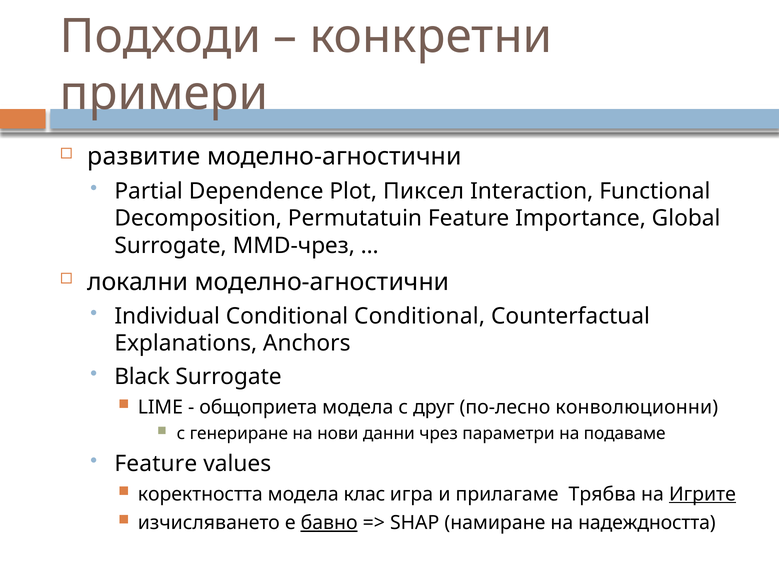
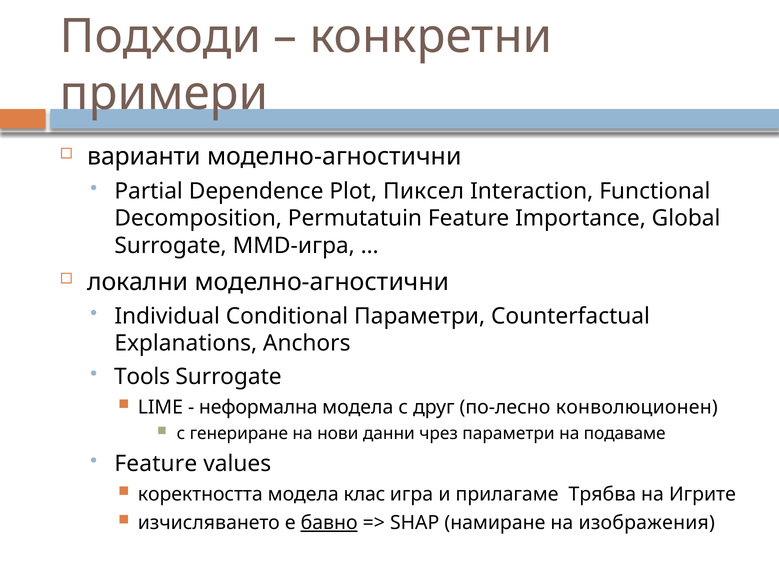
развитие: развитие -> варианти (144, 157)
MMD-чрез: MMD-чрез -> MMD-игра (294, 246)
Conditional Conditional: Conditional -> Параметри (420, 316)
Black: Black -> Tools (142, 377)
общоприета: общоприета -> неформална (258, 407)
конволюционни: конволюционни -> конволюционен (637, 407)
Игрите underline: present -> none (702, 494)
надеждността: надеждността -> изображения (647, 523)
